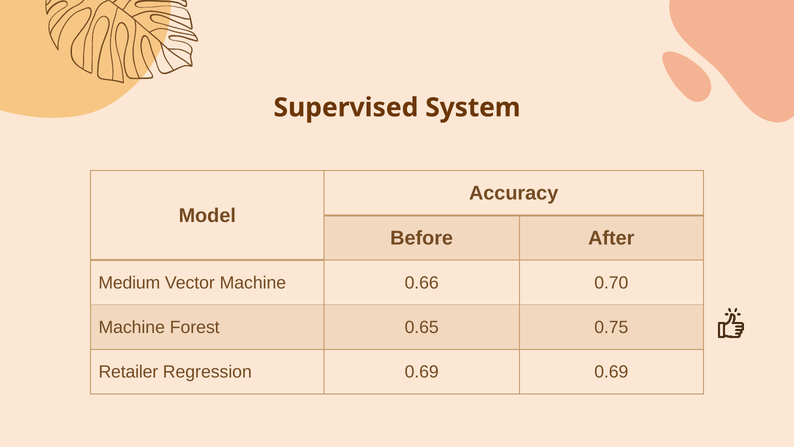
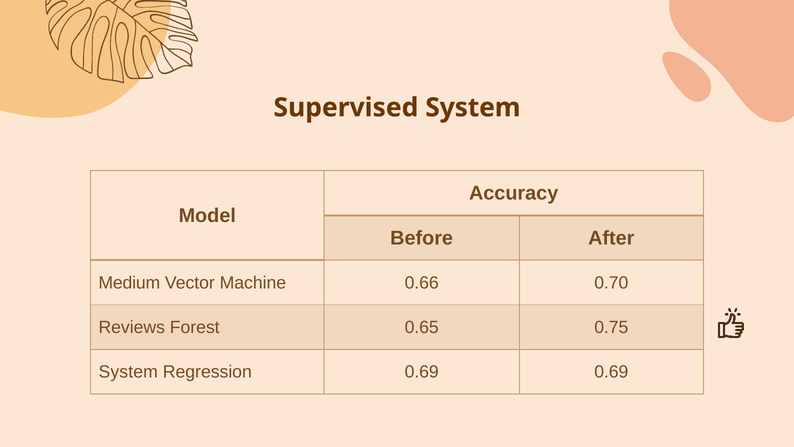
Machine: Machine -> Reviews (132, 327)
Retailer: Retailer -> System (128, 372)
